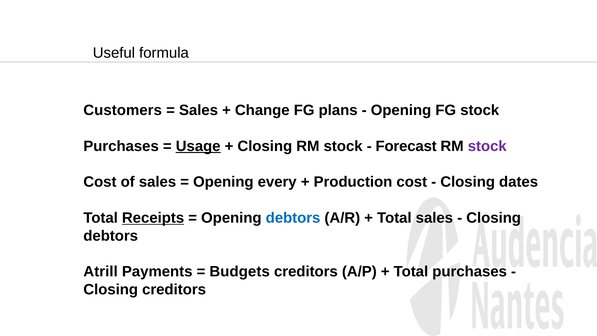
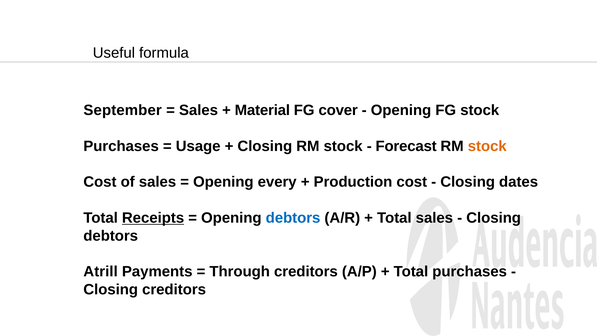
Customers: Customers -> September (123, 110)
Change: Change -> Material (262, 110)
plans: plans -> cover (338, 110)
Usage underline: present -> none (198, 146)
stock colour: purple -> orange (487, 146)
Budgets: Budgets -> Through (240, 271)
